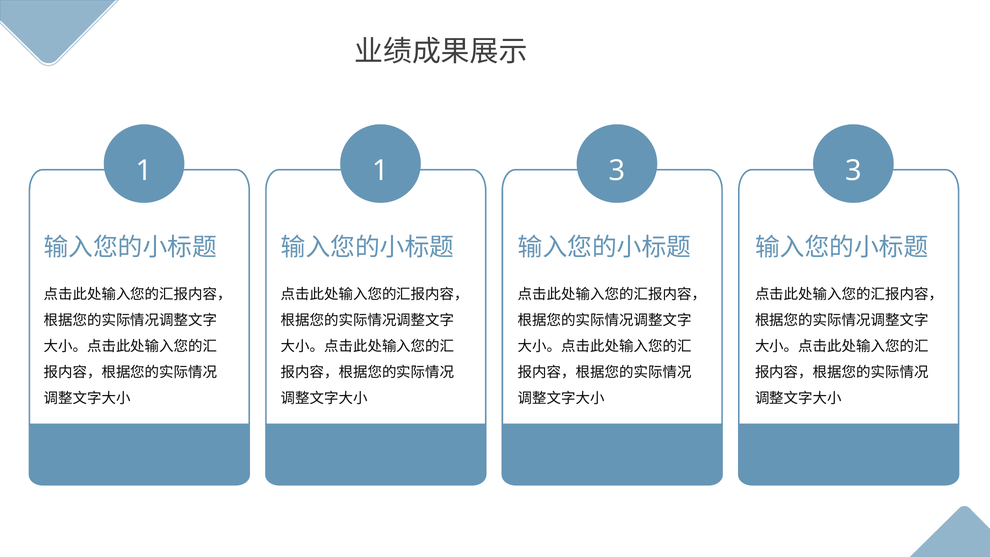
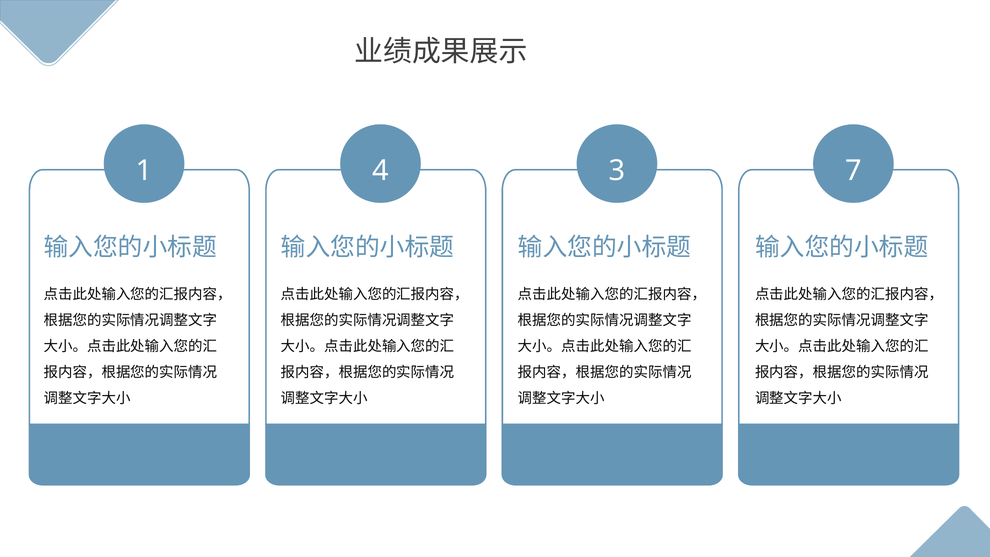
1 1: 1 -> 4 (381, 171)
3 3: 3 -> 7 (853, 171)
